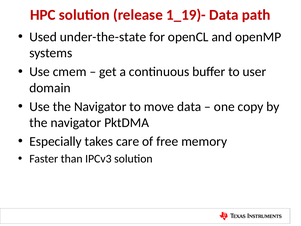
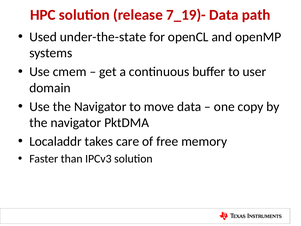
1_19)-: 1_19)- -> 7_19)- (186, 15)
Especially: Especially -> Localaddr (56, 141)
